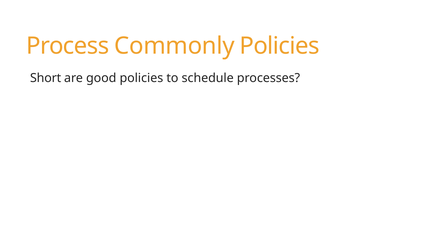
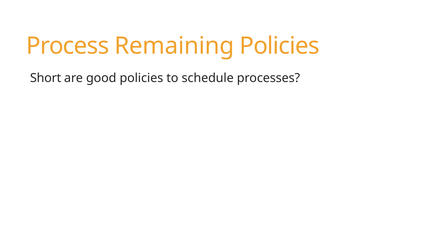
Commonly: Commonly -> Remaining (174, 46)
